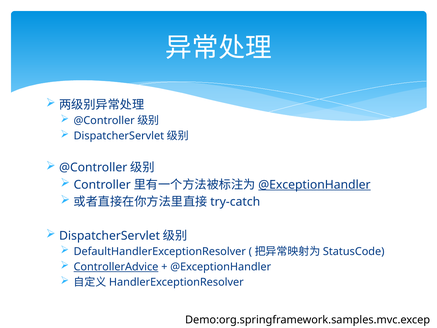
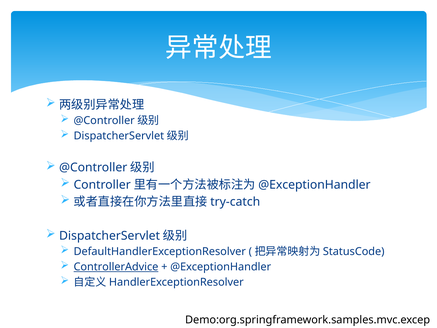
@ExceptionHandler underline: present -> none (314, 185)
